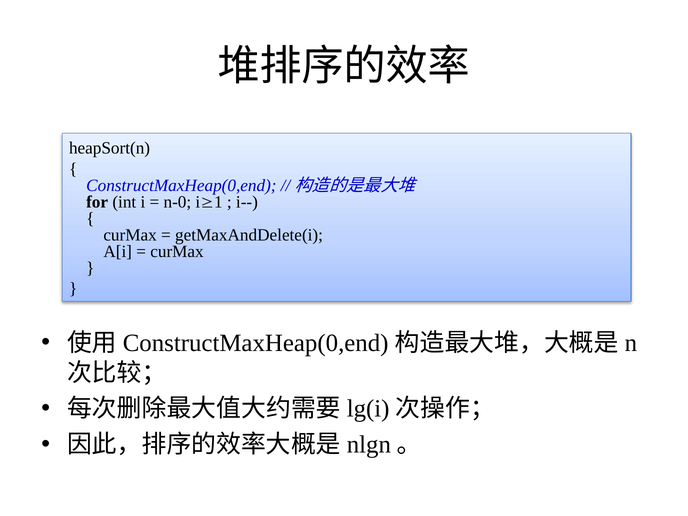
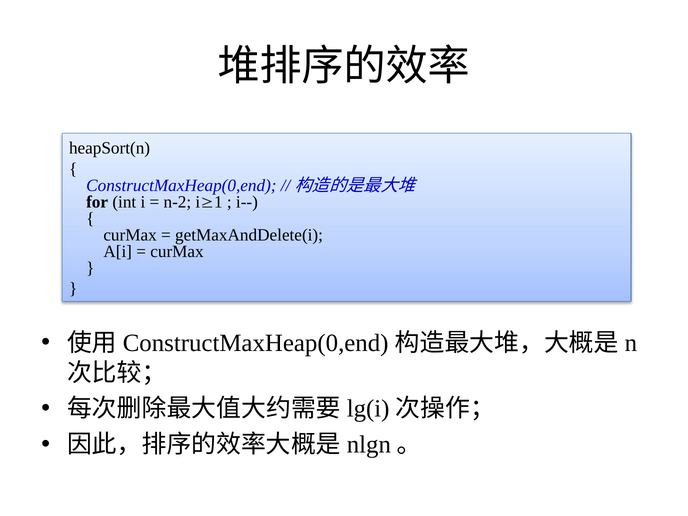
n-0: n-0 -> n-2 (177, 202)
